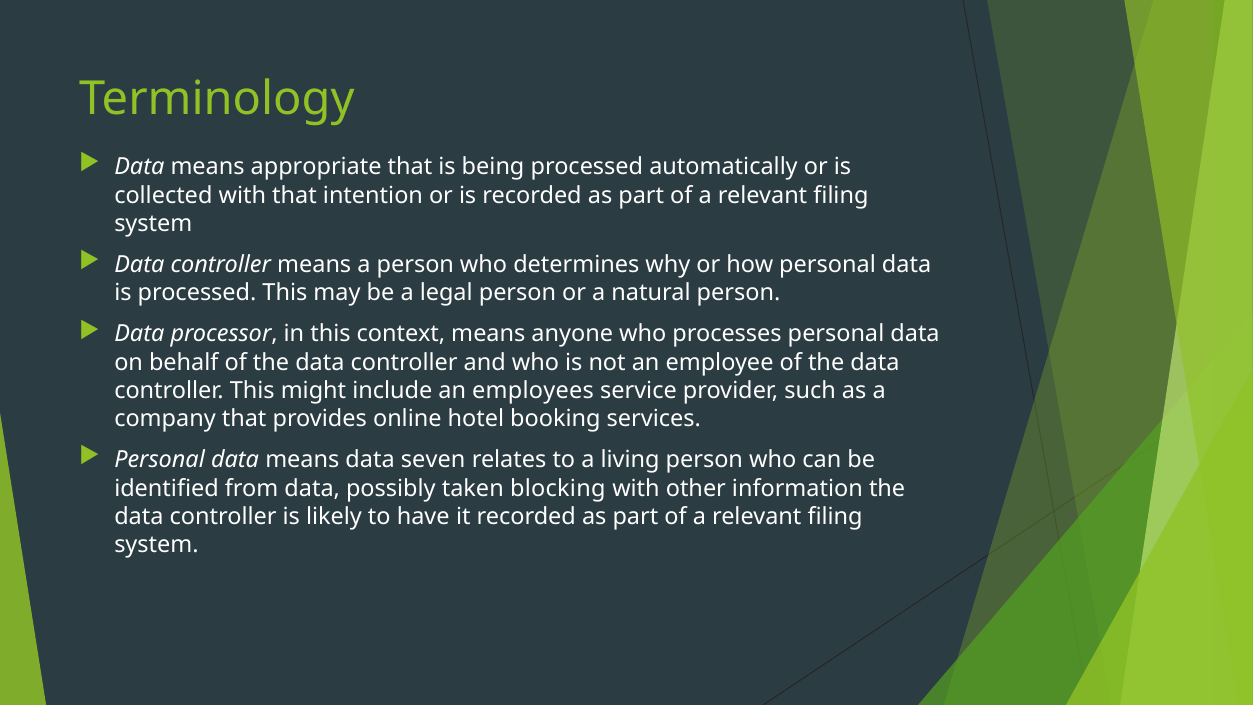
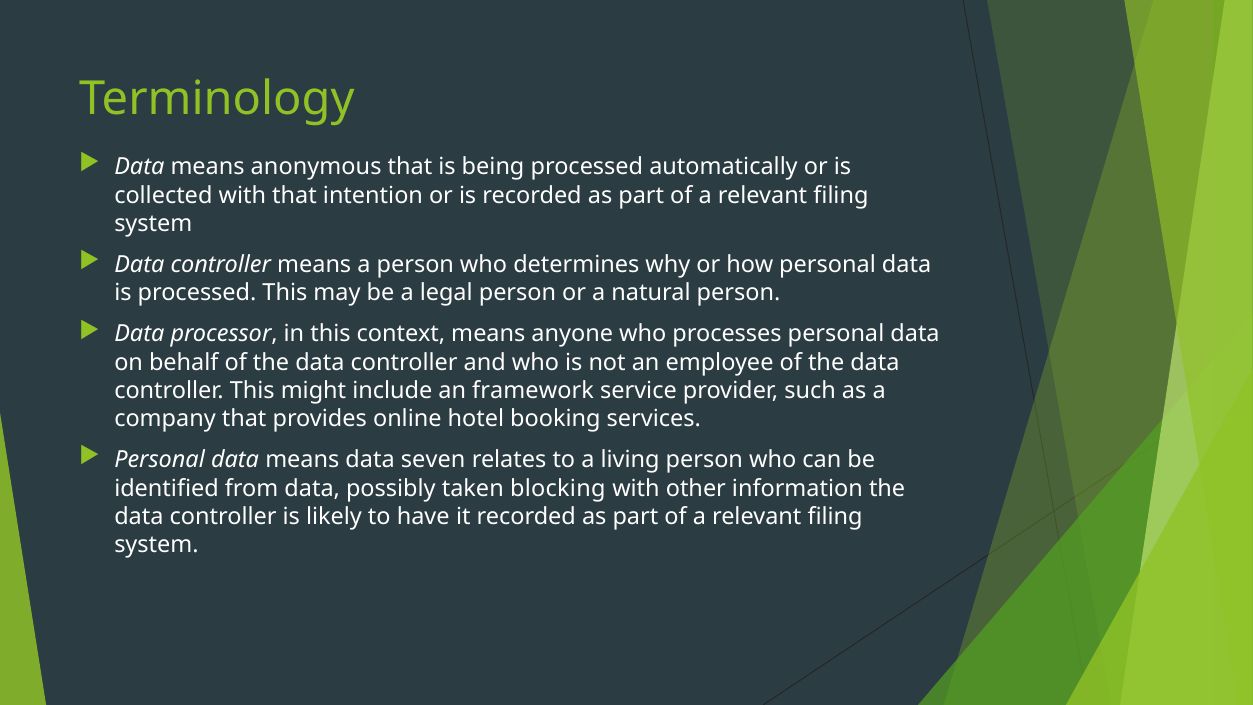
appropriate: appropriate -> anonymous (316, 167)
employees: employees -> framework (533, 390)
